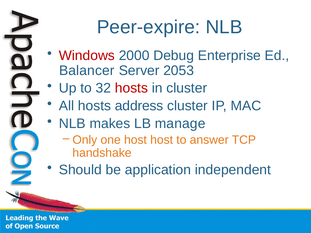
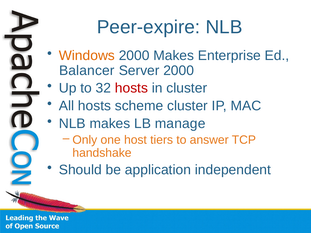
Windows colour: red -> orange (87, 56)
2000 Debug: Debug -> Makes (174, 56)
Server 2053: 2053 -> 2000 (179, 71)
address: address -> scheme (139, 106)
host host: host -> tiers (162, 140)
